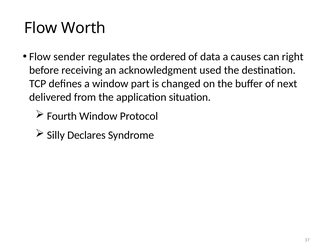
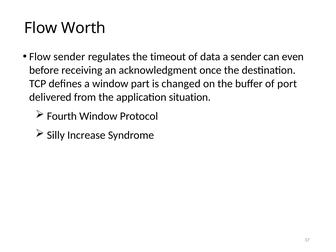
ordered: ordered -> timeout (168, 57)
a causes: causes -> sender (246, 57)
right: right -> even (293, 57)
used: used -> once (210, 70)
next: next -> port (287, 84)
Declares: Declares -> Increase (86, 135)
